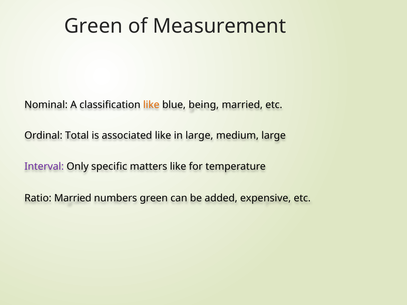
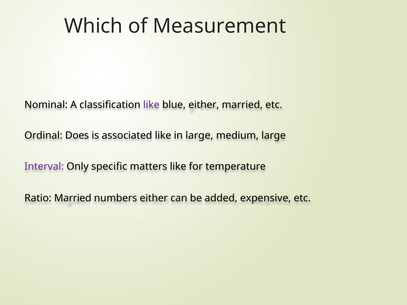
Green: Green -> Which (93, 26)
like colour: orange -> purple (151, 105)
blue being: being -> either (204, 105)
Total: Total -> Does (77, 136)
numbers green: green -> either (154, 198)
